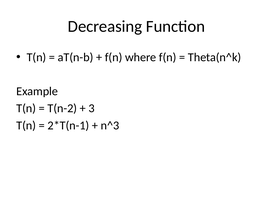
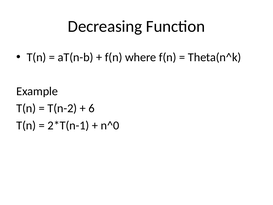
3: 3 -> 6 (92, 108)
n^3: n^3 -> n^0 (110, 125)
